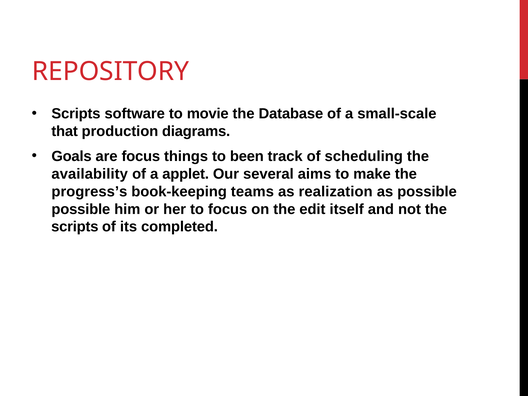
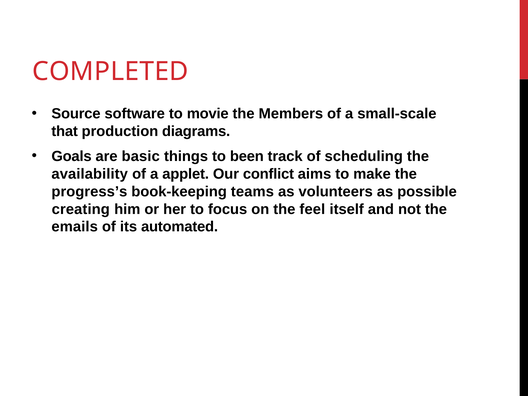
REPOSITORY: REPOSITORY -> COMPLETED (110, 71)
Scripts: Scripts -> Source (76, 114)
Database: Database -> Members (291, 114)
are focus: focus -> basic (141, 156)
several: several -> conflict (268, 174)
realization: realization -> volunteers (336, 192)
possible: possible -> creating (81, 209)
edit: edit -> feel (312, 209)
scripts: scripts -> emails (75, 227)
completed: completed -> automated (180, 227)
